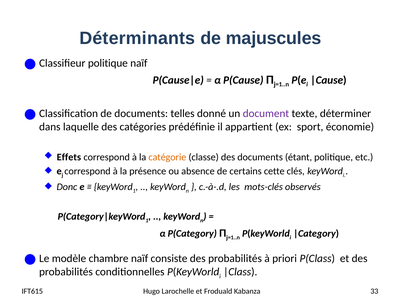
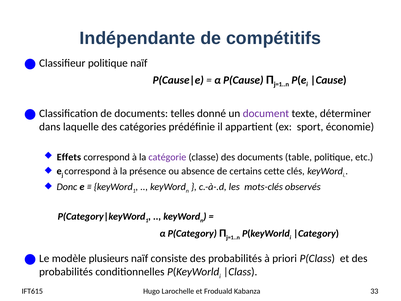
Déterminants: Déterminants -> Indépendante (137, 38)
majuscules: majuscules -> compétitifs (274, 38)
catégorie colour: orange -> purple (167, 157)
étant: étant -> table (298, 157)
chambre: chambre -> plusieurs (109, 258)
